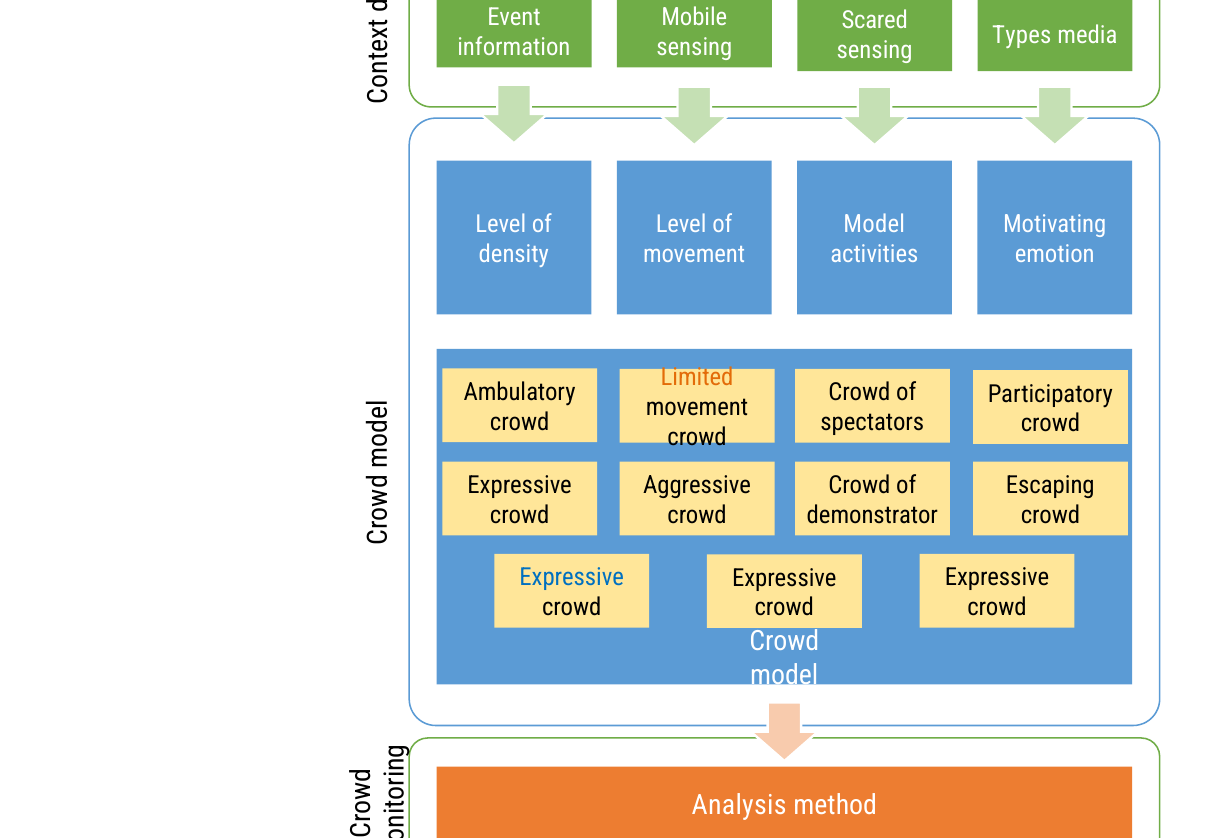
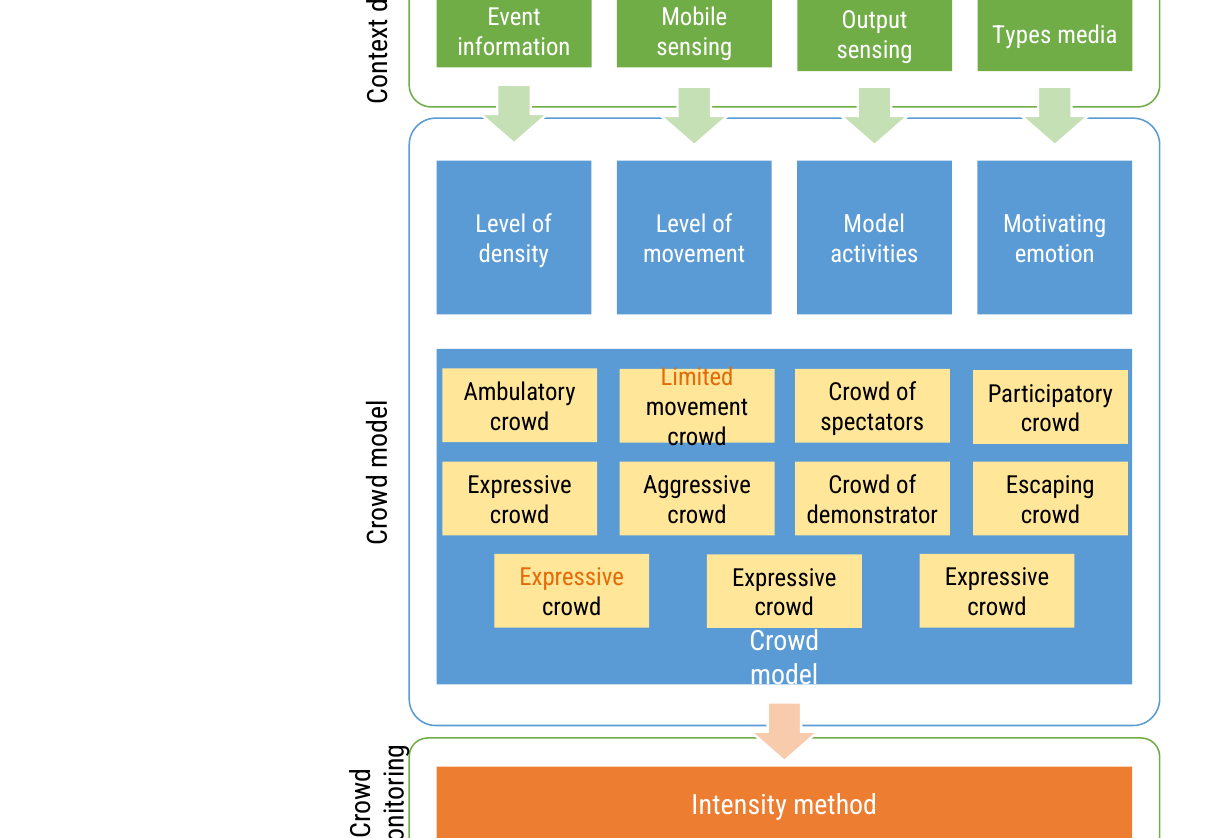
Scared: Scared -> Output (875, 21)
Expressive colour: blue -> orange (572, 577)
Analysis: Analysis -> Intensity (739, 805)
